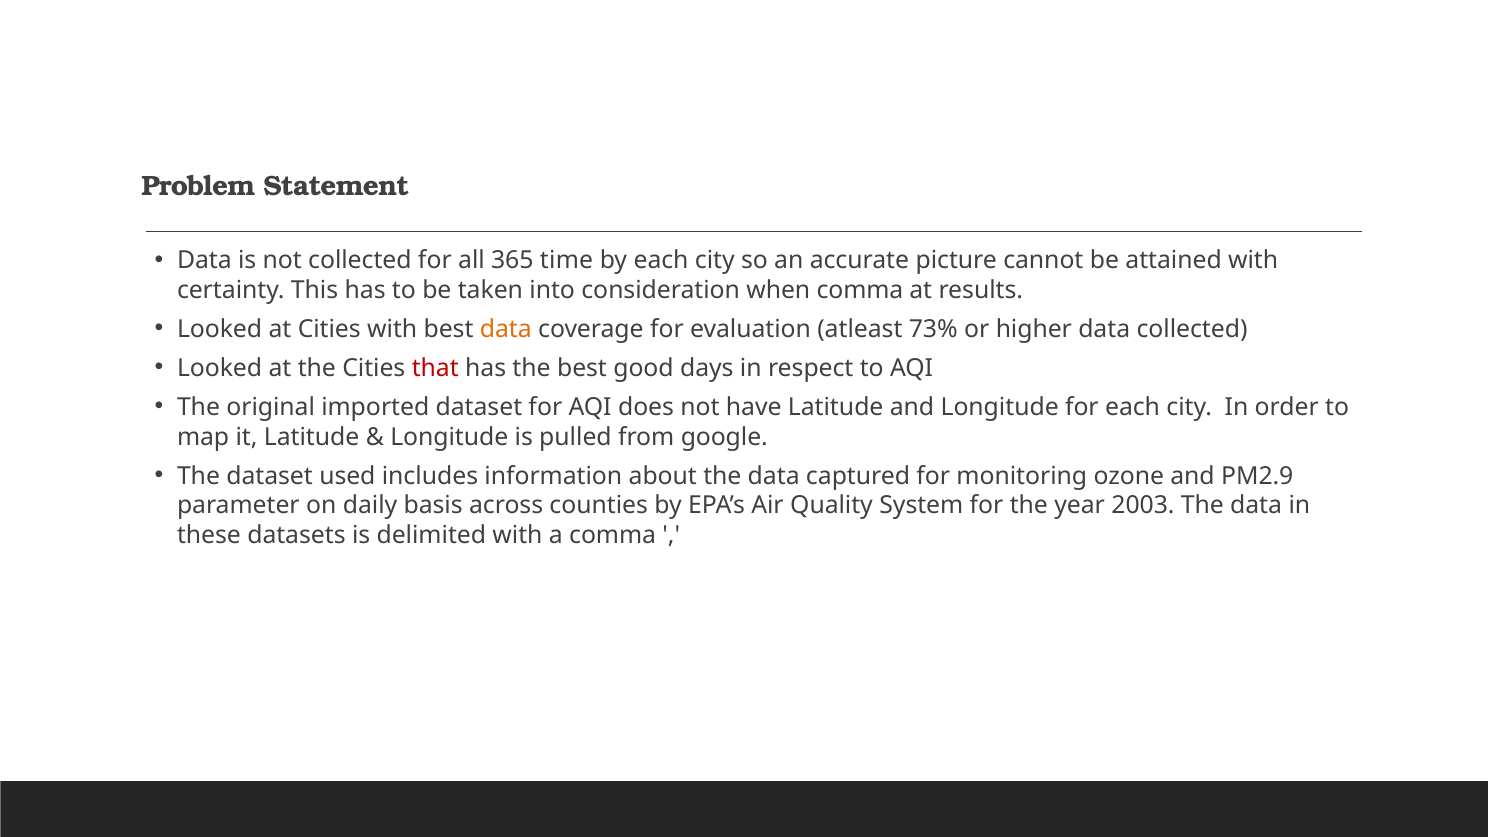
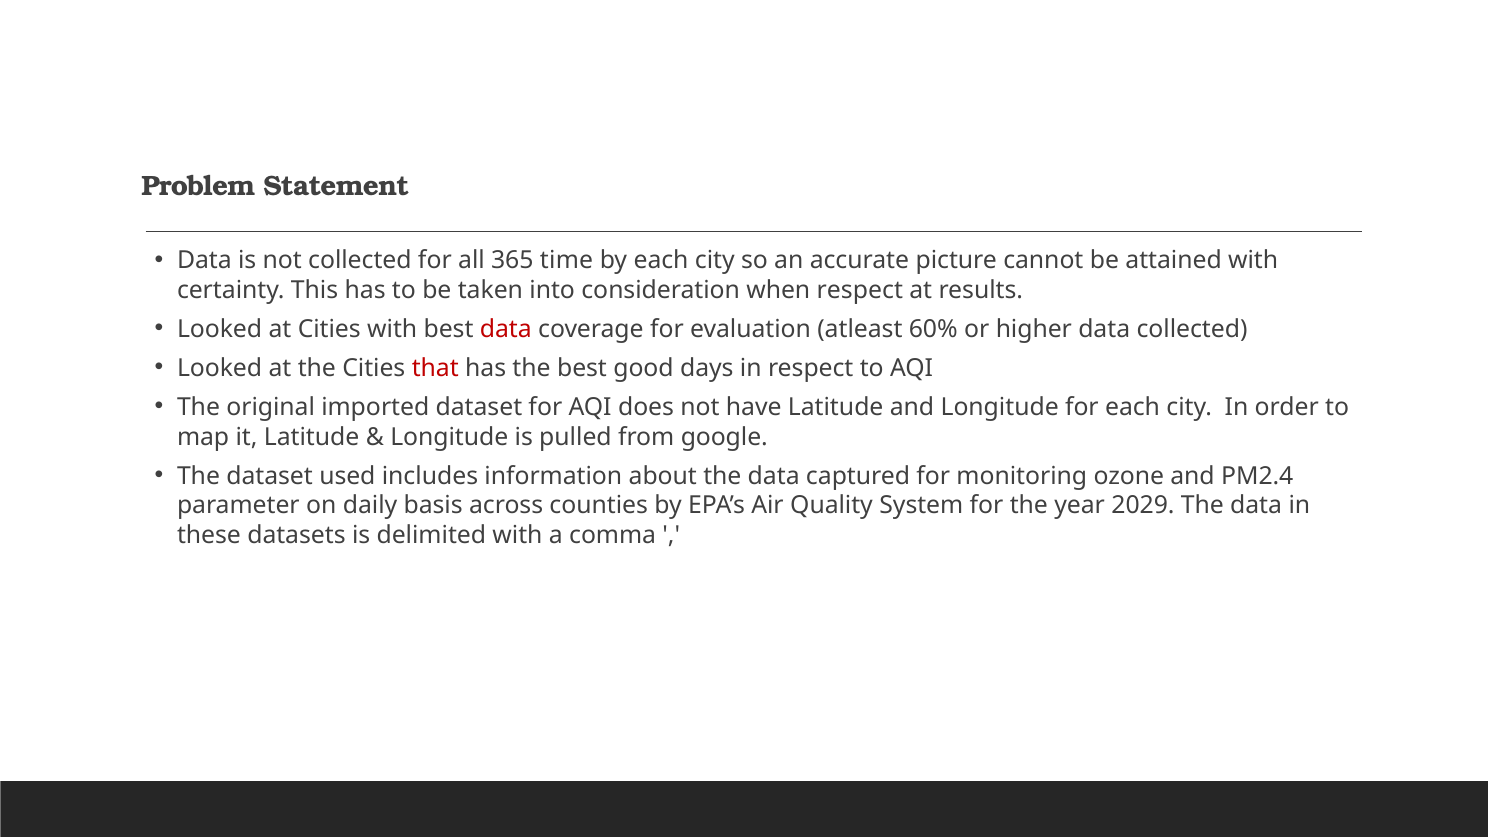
when comma: comma -> respect (860, 290)
data colour: orange -> red (506, 329)
73%: 73% -> 60% (933, 329)
PM2.9: PM2.9 -> PM2.4 (1257, 476)
2003: 2003 -> 2029 (1143, 506)
